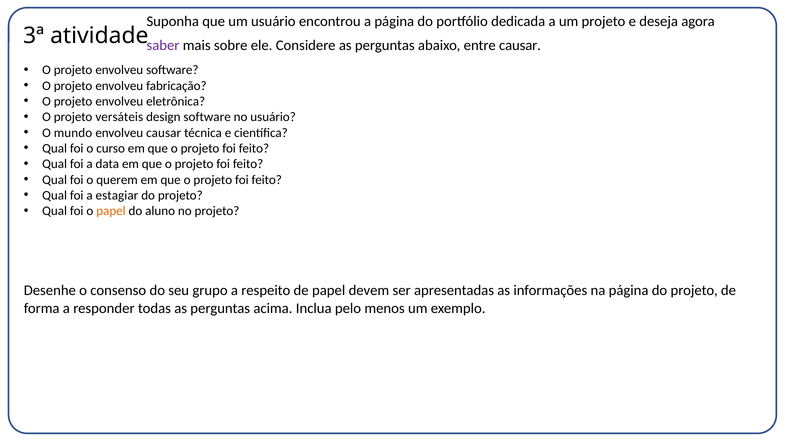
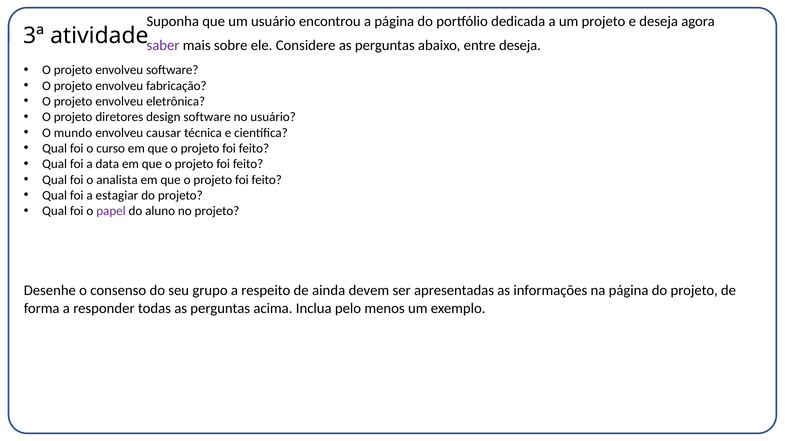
entre causar: causar -> deseja (520, 46)
versáteis: versáteis -> diretores (119, 117)
querem: querem -> analista (117, 180)
papel colour: orange -> purple (111, 211)
de papel: papel -> ainda (329, 291)
